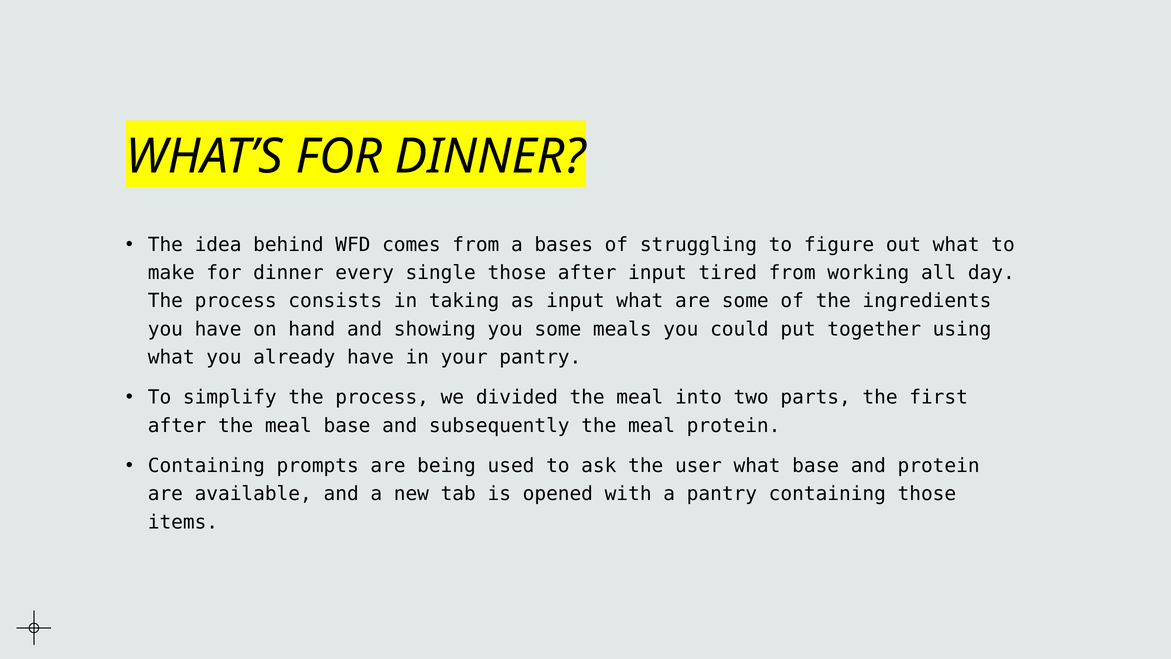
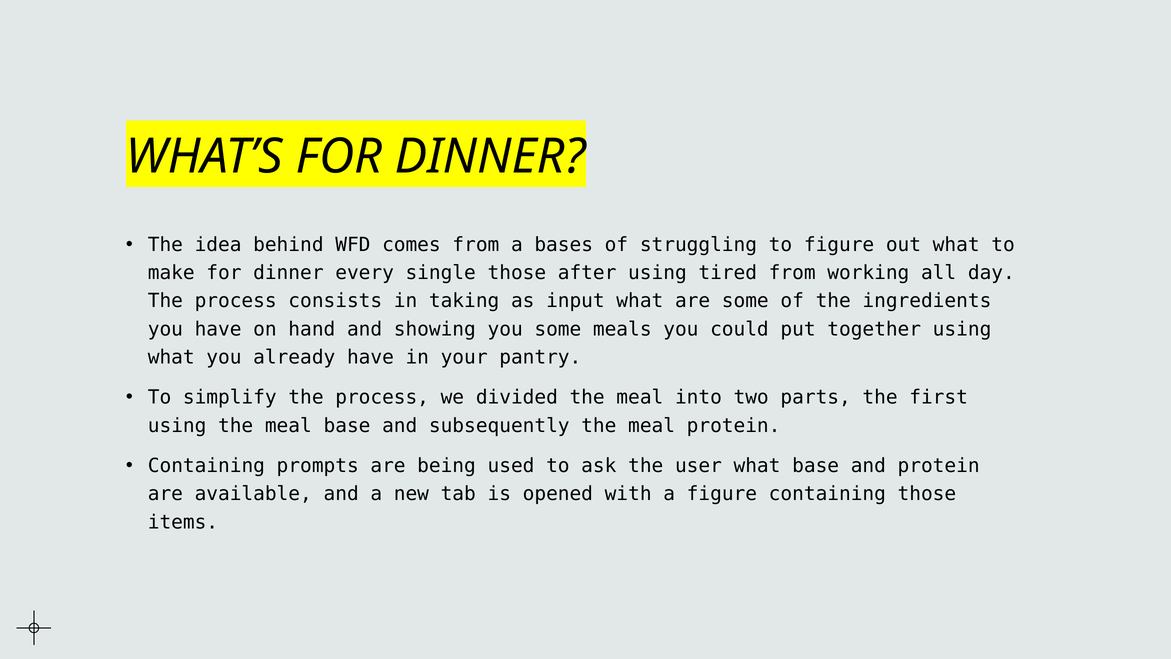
after input: input -> using (657, 273)
after: after -> using (177, 425)
a pantry: pantry -> figure (722, 494)
